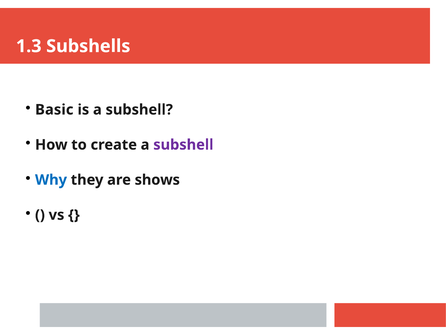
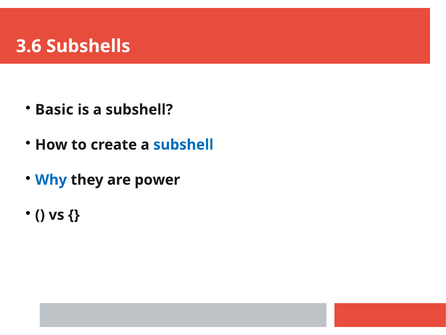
1.3: 1.3 -> 3.6 (29, 46)
subshell colour: purple -> blue (183, 145)
shows: shows -> power (157, 180)
